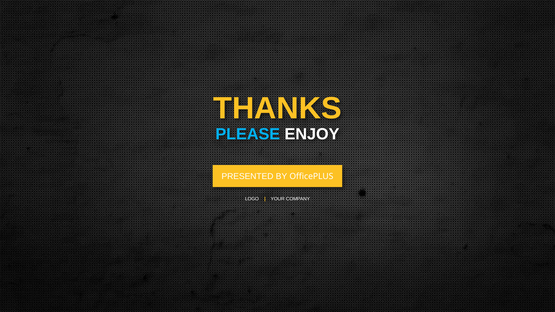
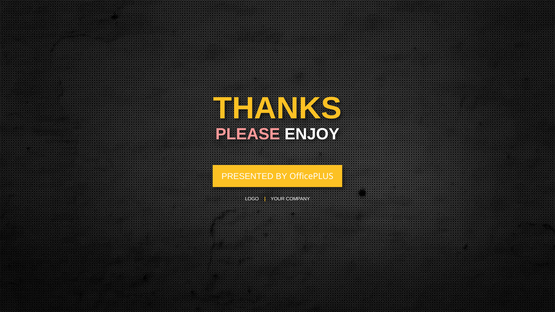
PLEASE colour: light blue -> pink (248, 134)
